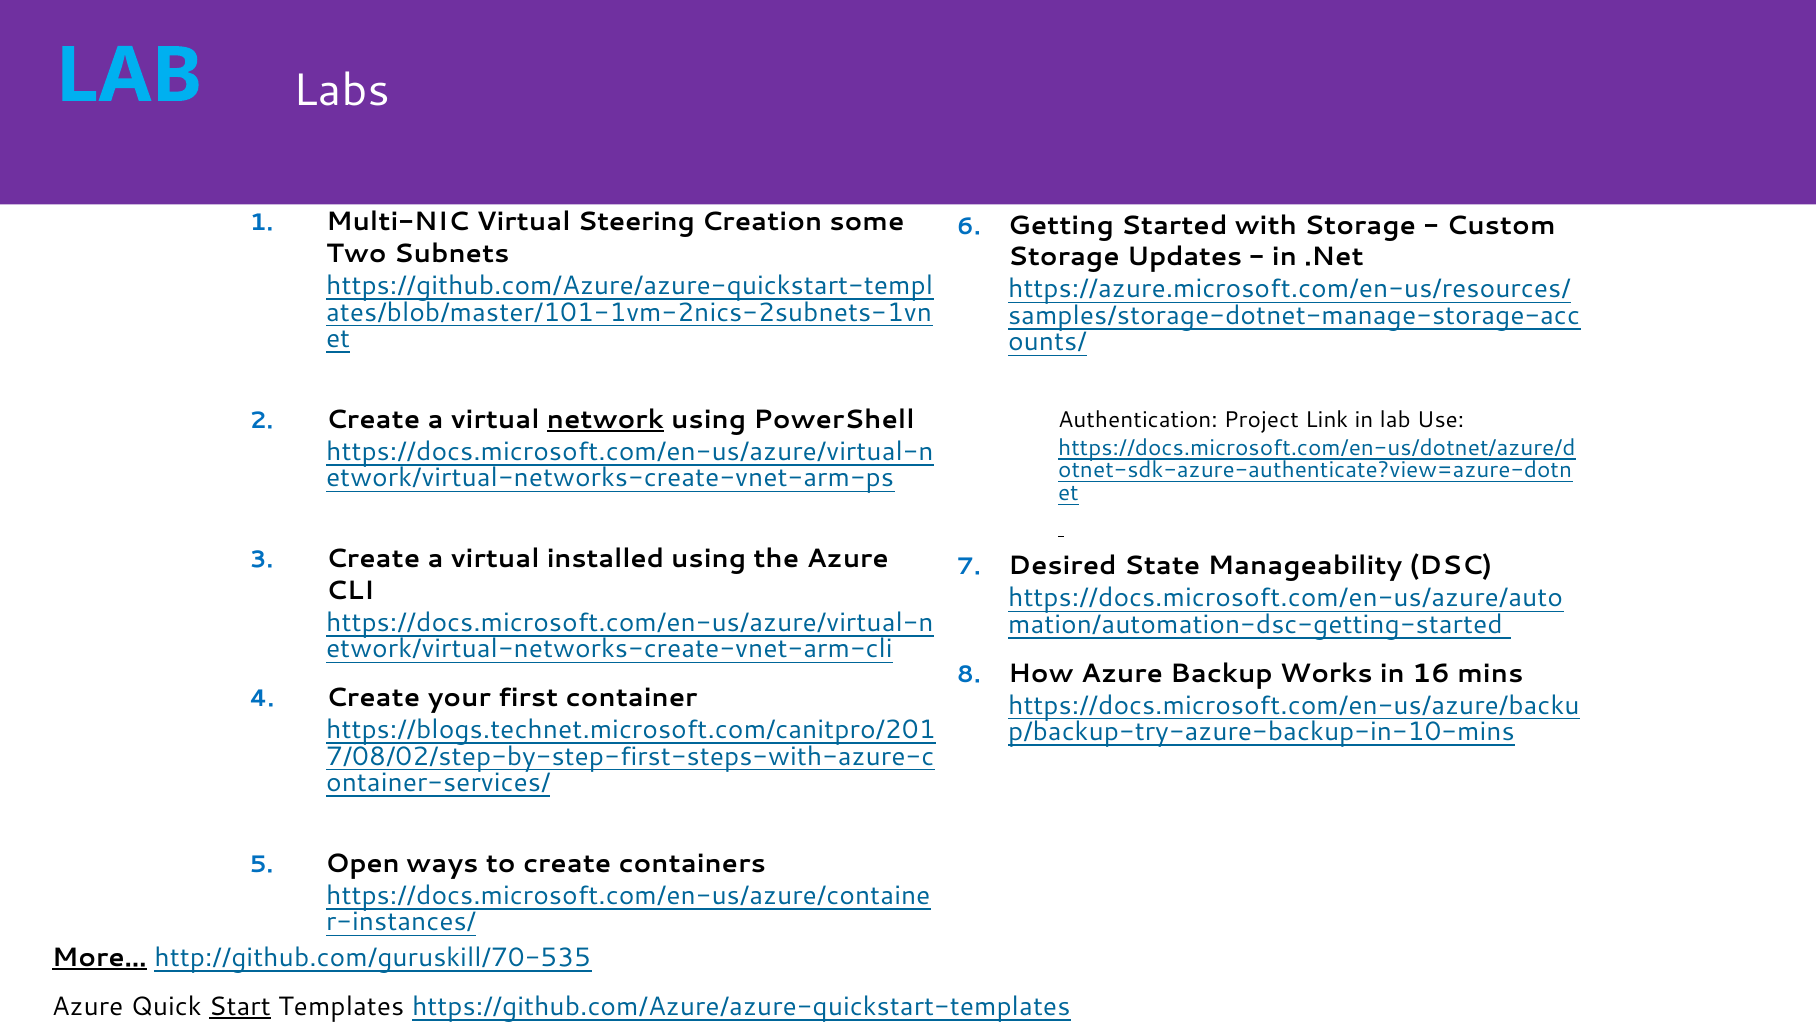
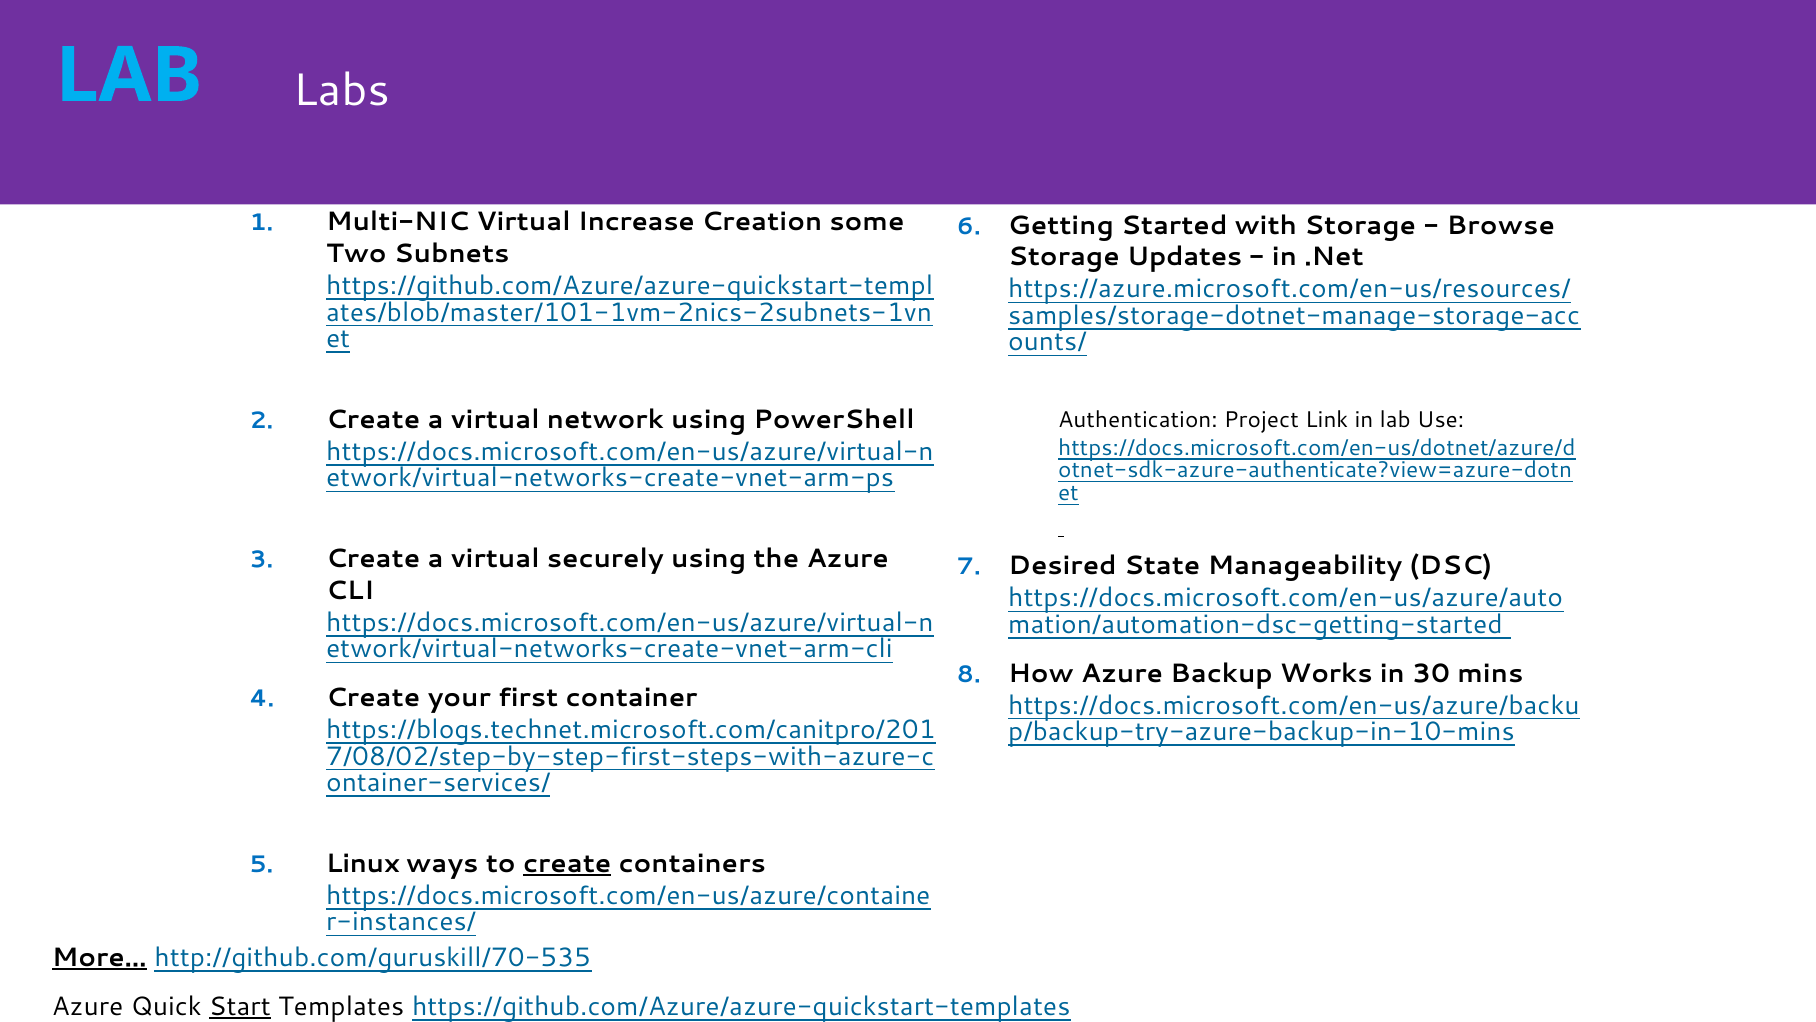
Steering: Steering -> Increase (636, 222)
Custom: Custom -> Browse (1501, 225)
network underline: present -> none (605, 419)
installed: installed -> securely (605, 559)
16: 16 -> 30 (1431, 673)
Open: Open -> Linux (363, 863)
create underline: none -> present (567, 863)
